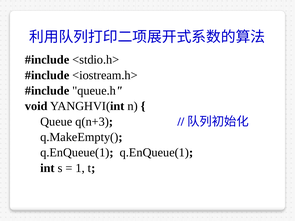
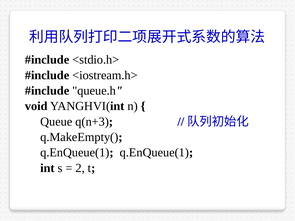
1: 1 -> 2 (80, 168)
